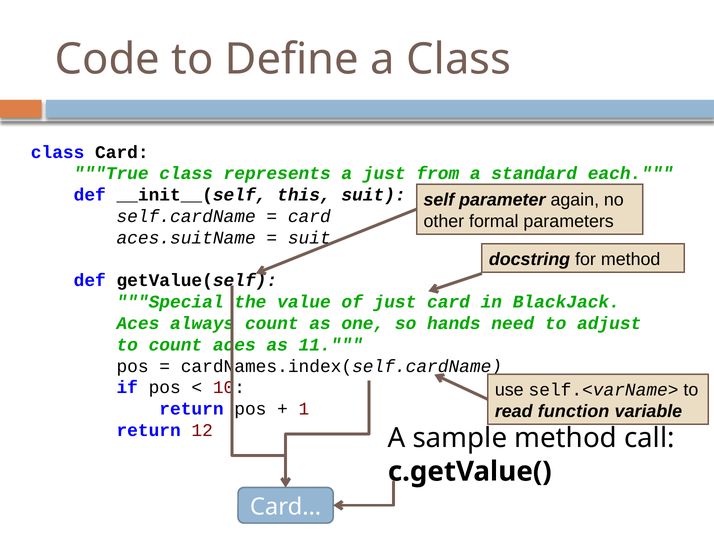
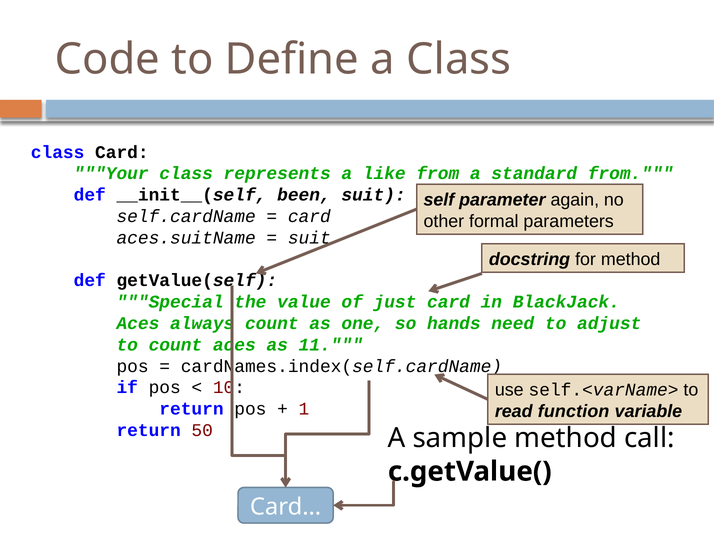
True: True -> Your (111, 174)
a just: just -> like (384, 174)
standard each: each -> from (631, 174)
this: this -> been (304, 195)
12: 12 -> 50 (202, 431)
